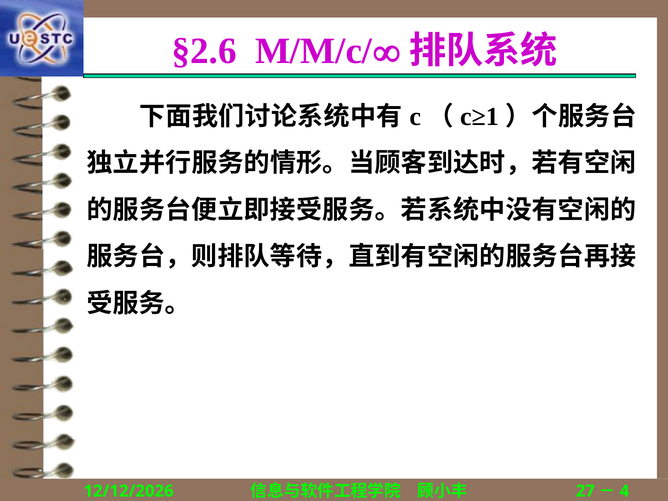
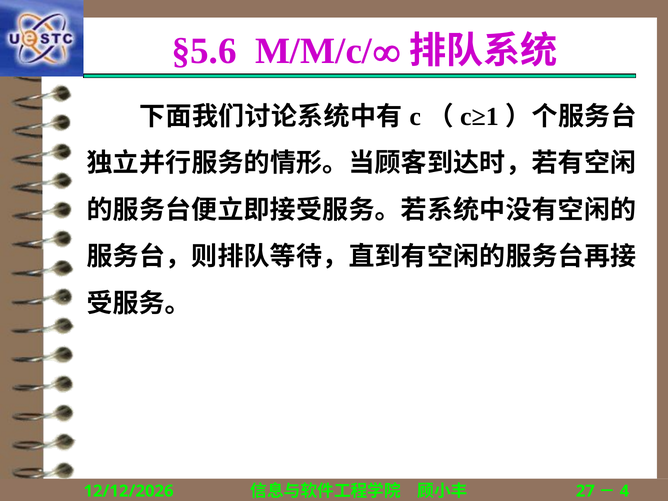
§2.6: §2.6 -> §5.6 (204, 51)
